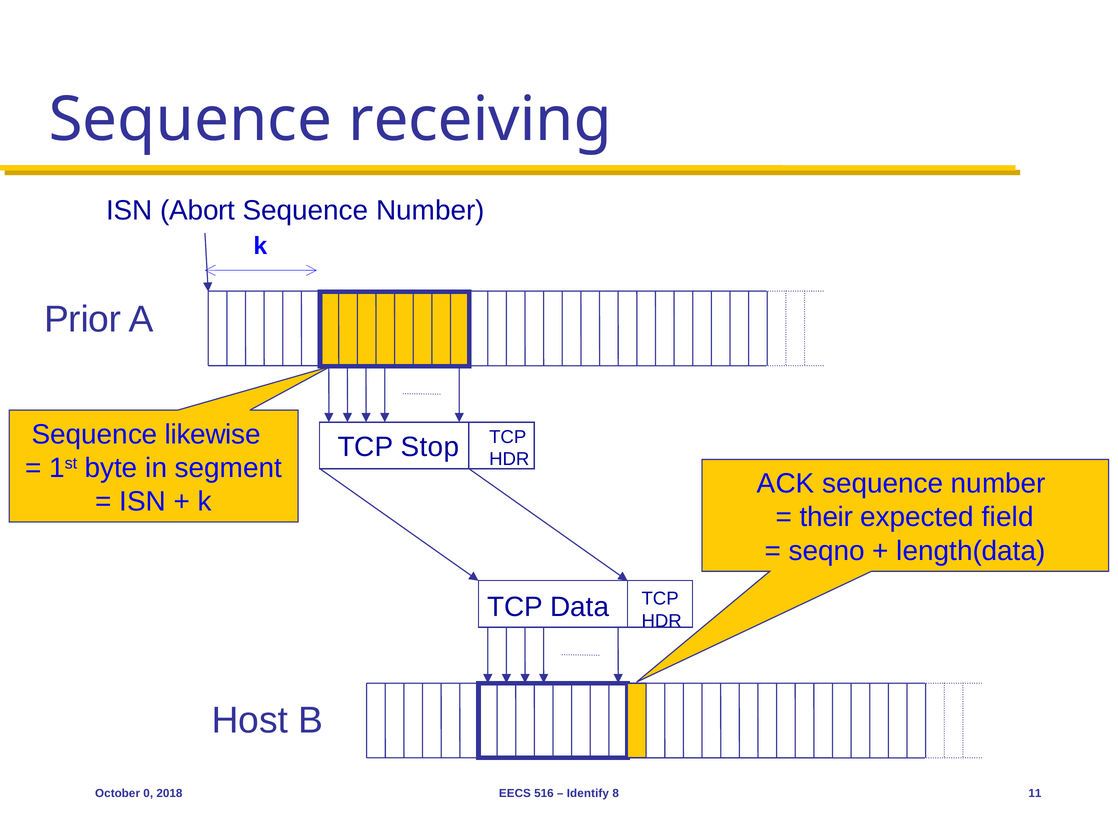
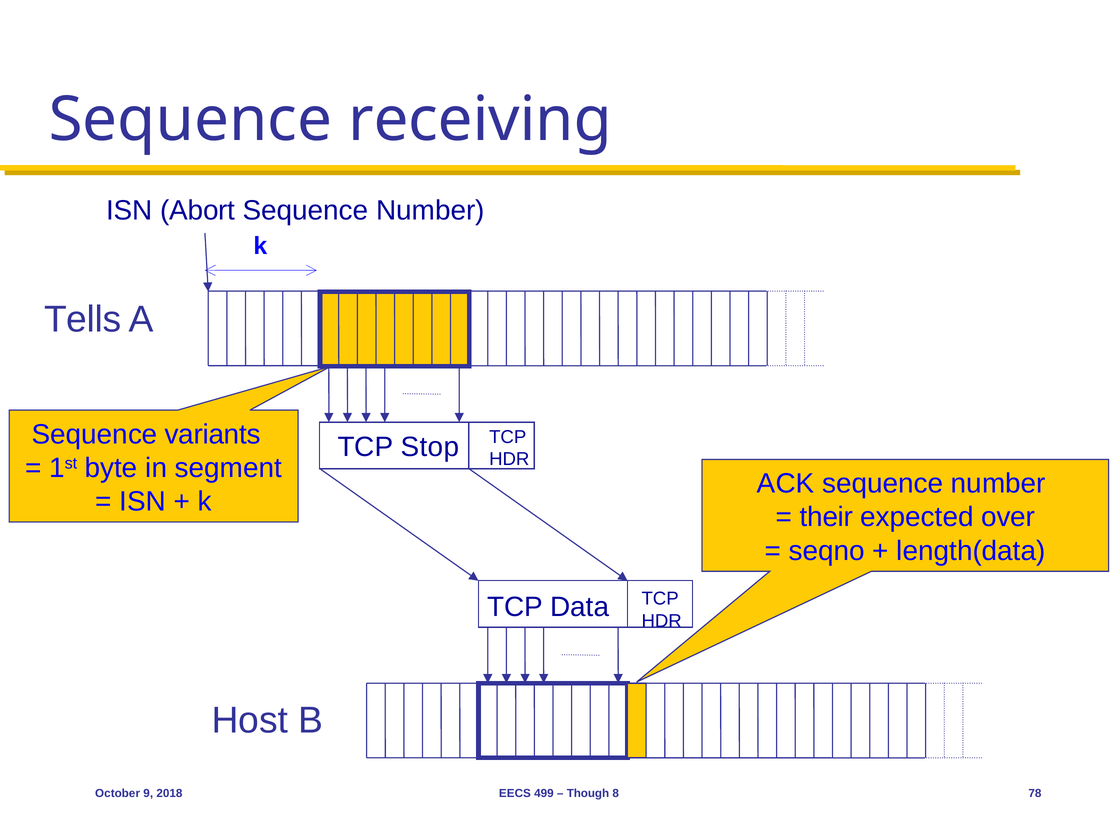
Prior: Prior -> Tells (83, 319)
likewise: likewise -> variants (213, 434)
field: field -> over (1008, 517)
0: 0 -> 9 (148, 793)
516: 516 -> 499 (544, 793)
Identify: Identify -> Though (588, 793)
11: 11 -> 78 (1035, 793)
